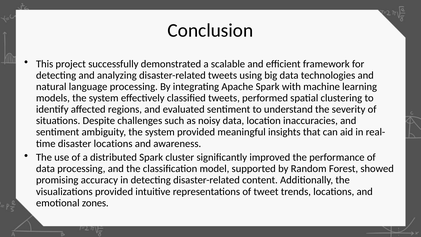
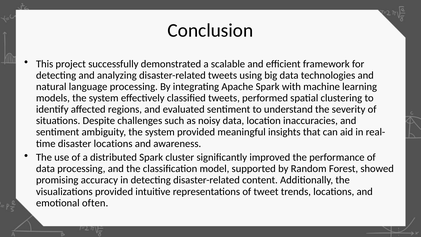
zones: zones -> often (95, 203)
